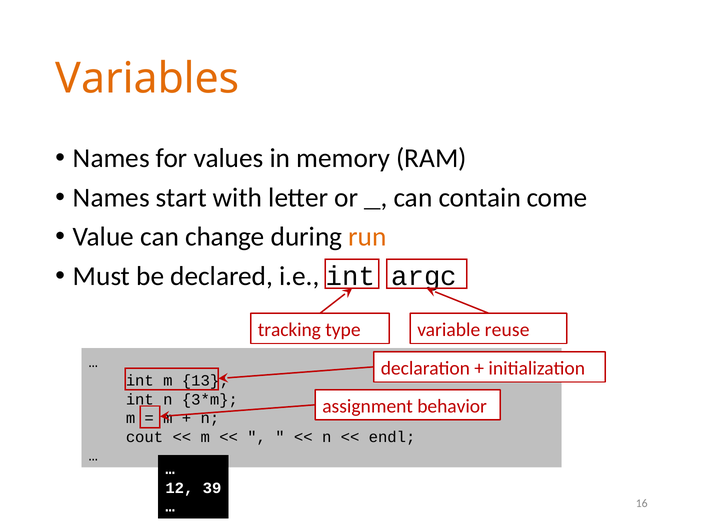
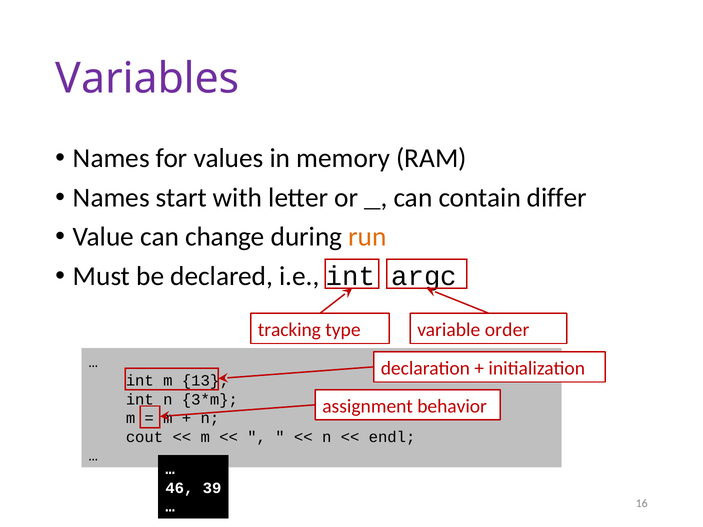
Variables colour: orange -> purple (147, 79)
come: come -> differ (557, 198)
reuse: reuse -> order (507, 330)
12: 12 -> 46 (179, 488)
